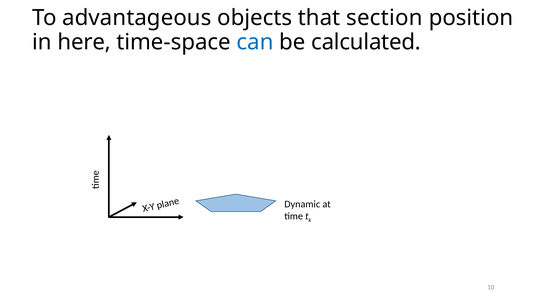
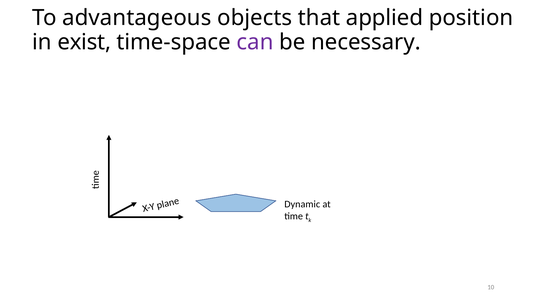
section: section -> applied (385, 18)
here: here -> exist (84, 42)
can colour: blue -> purple (255, 42)
calculated: calculated -> necessary (366, 42)
